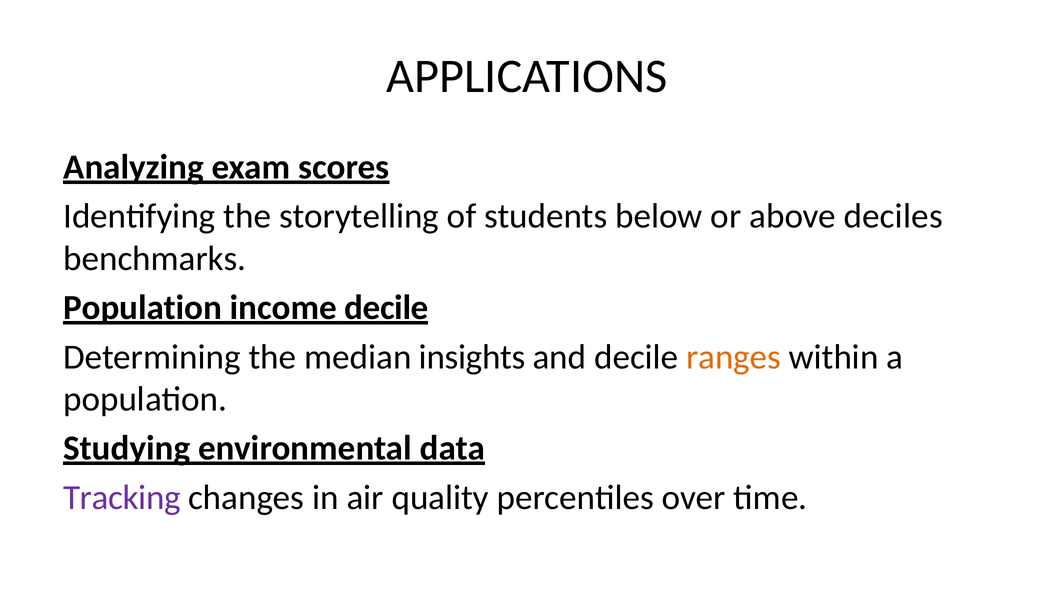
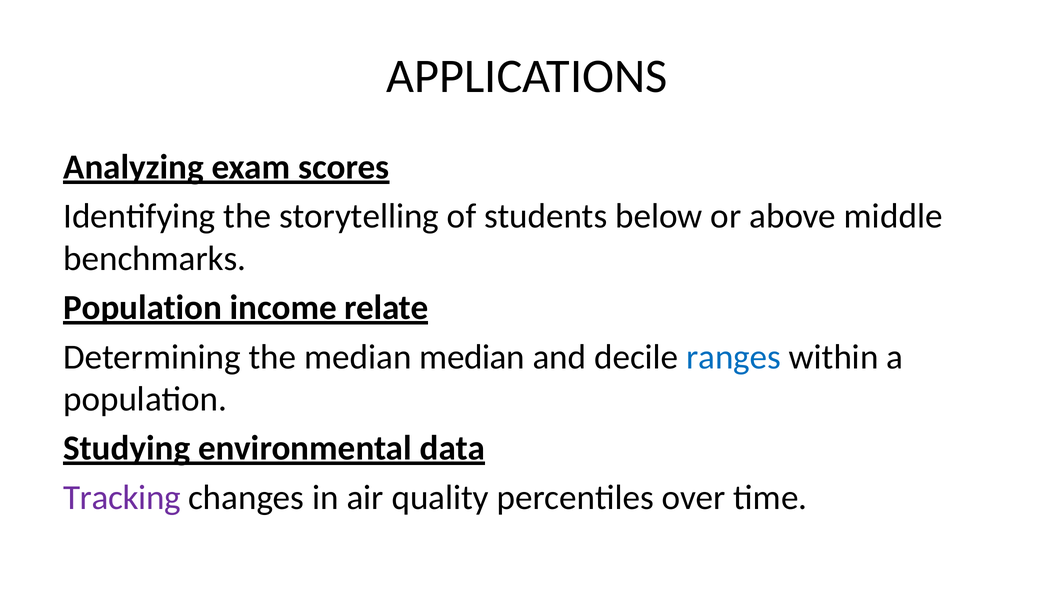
deciles: deciles -> middle (893, 216)
income decile: decile -> relate (386, 308)
median insights: insights -> median (472, 357)
ranges colour: orange -> blue (734, 357)
